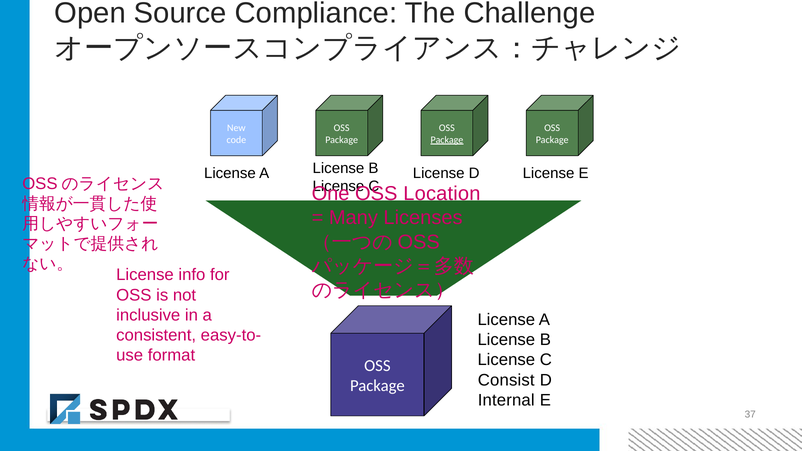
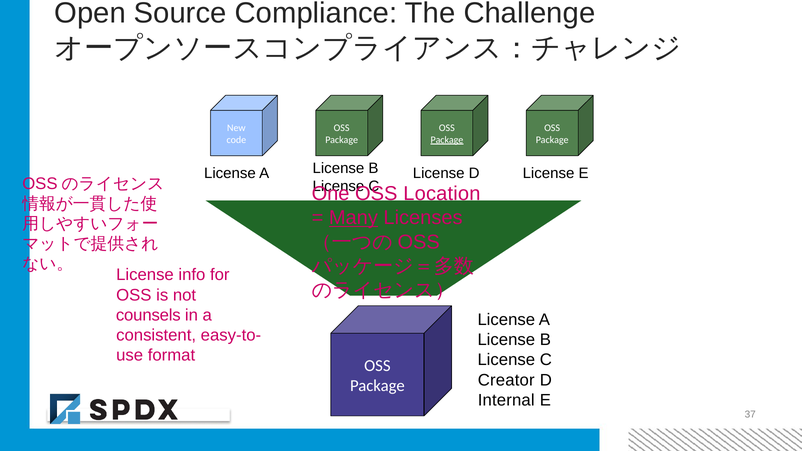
Many underline: none -> present (353, 218)
inclusive: inclusive -> counsels (148, 315)
Consist: Consist -> Creator (506, 380)
